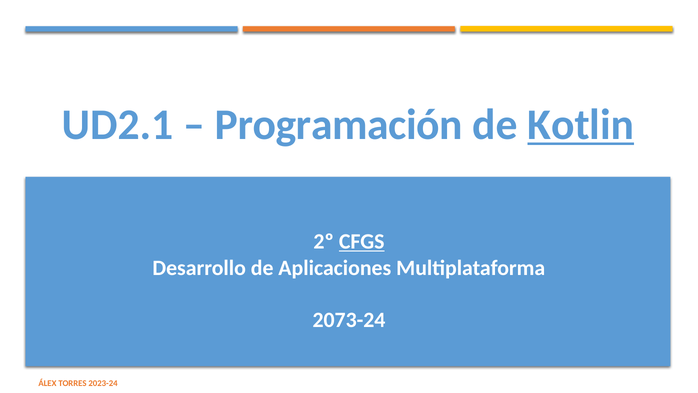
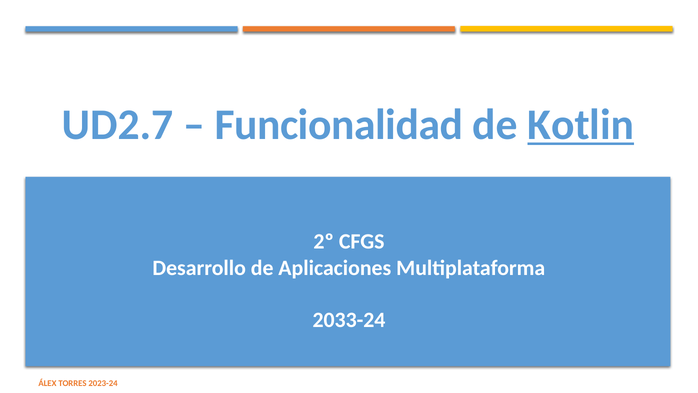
UD2.1: UD2.1 -> UD2.7 (117, 125)
Programación: Programación -> Funcionalidad (339, 125)
CFGS underline: present -> none (362, 241)
2073-24: 2073-24 -> 2033-24 (349, 320)
